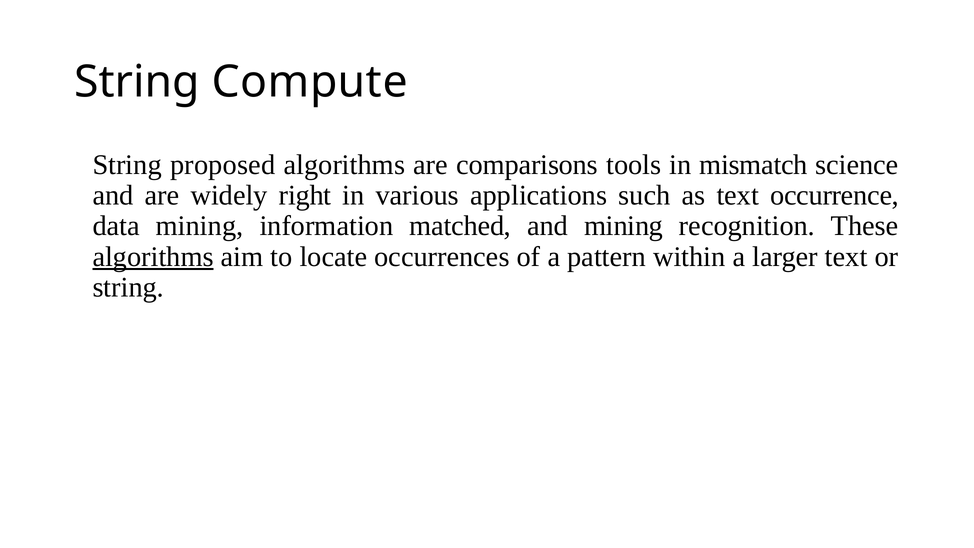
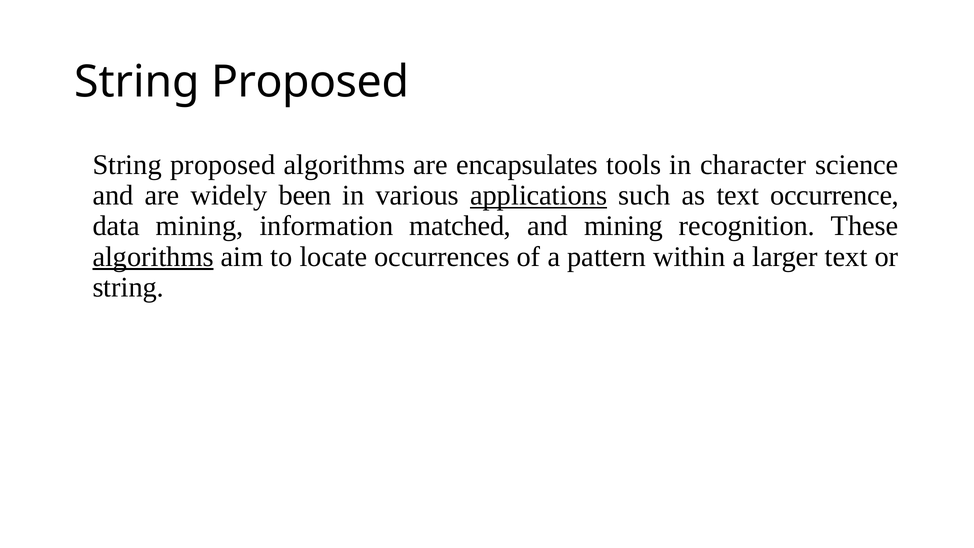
Compute: Compute -> Proposed (310, 82)
comparisons: comparisons -> encapsulates (527, 165)
mismatch: mismatch -> character (753, 165)
right: right -> been (305, 195)
applications underline: none -> present (539, 195)
